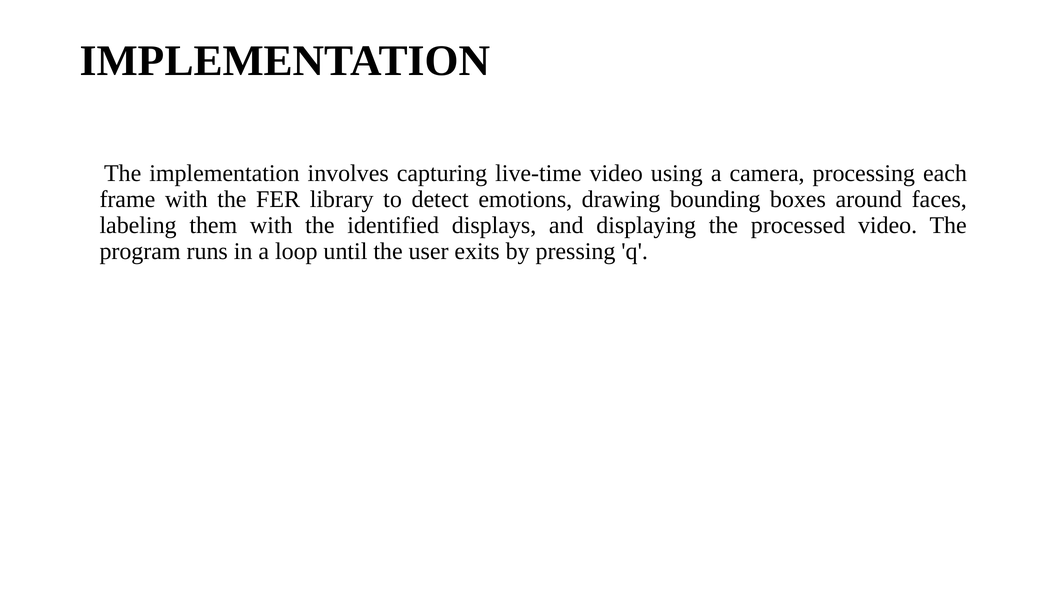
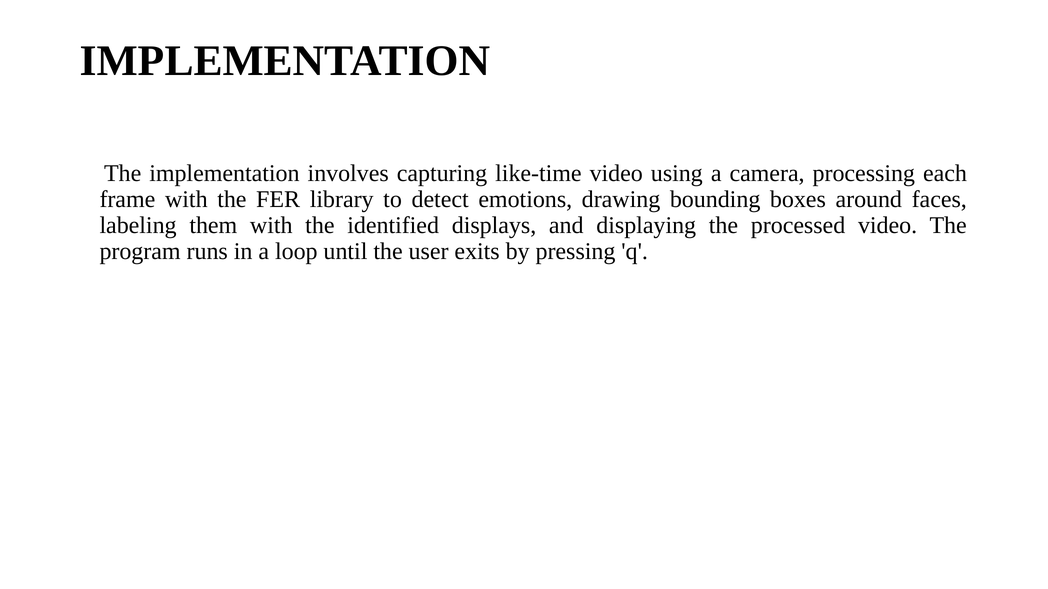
live-time: live-time -> like-time (538, 174)
